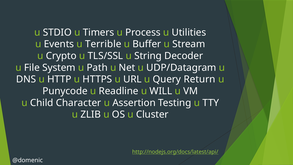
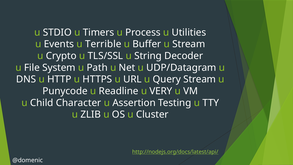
Query Return: Return -> Stream (200, 79)
WILL: WILL -> VERY (161, 91)
